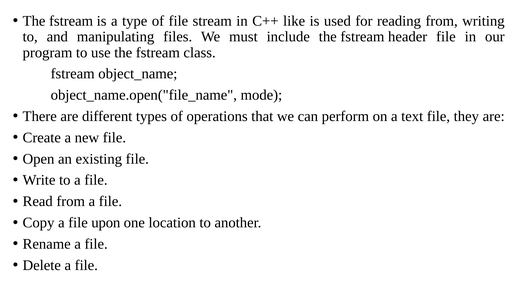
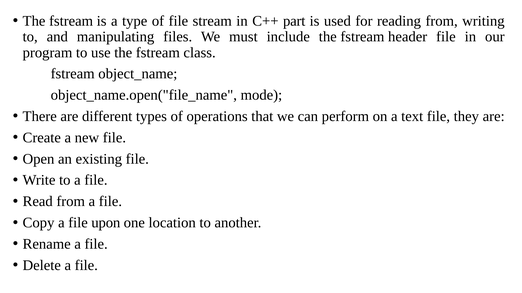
like: like -> part (294, 21)
